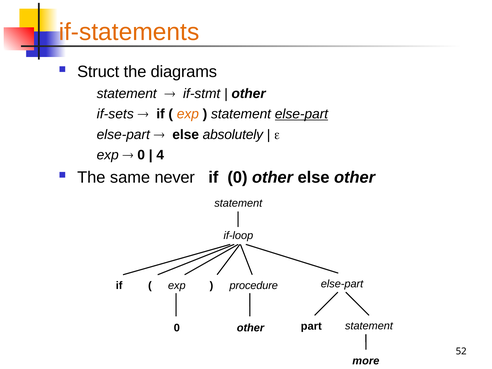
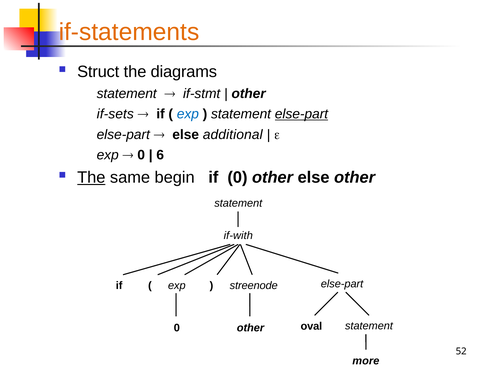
exp colour: orange -> blue (188, 114)
absolutely: absolutely -> additional (233, 135)
4: 4 -> 6 (160, 155)
The underline: none -> present (91, 177)
never: never -> begin (175, 177)
if-loop: if-loop -> if-with (238, 236)
procedure: procedure -> streenode (254, 286)
part: part -> oval (311, 326)
